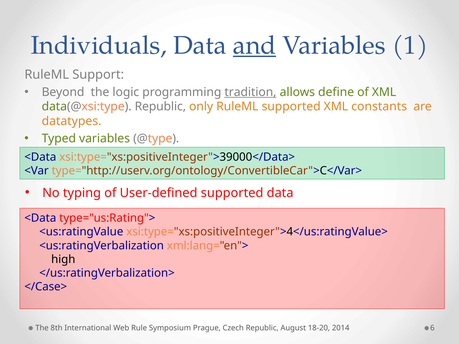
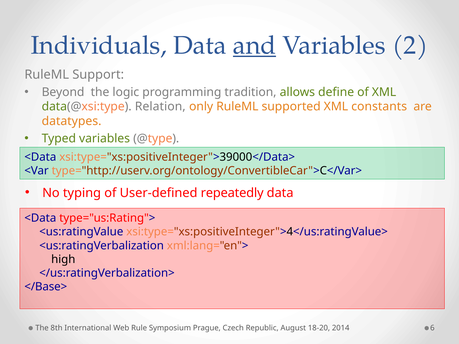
1: 1 -> 2 (410, 45)
tradition underline: present -> none (250, 92)
data(@xsi:type Republic: Republic -> Relation (160, 107)
User-defined supported: supported -> repeatedly (232, 193)
</Case>: </Case> -> </Base> (46, 287)
